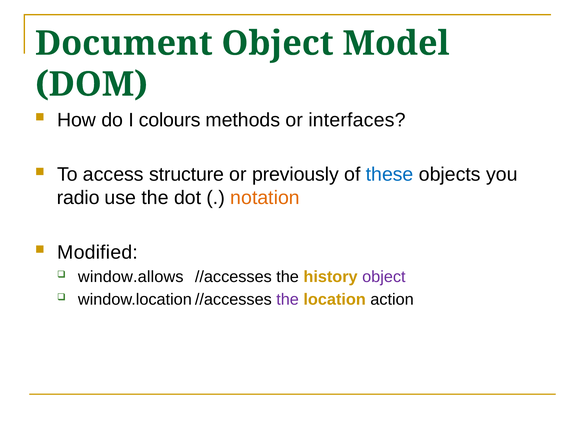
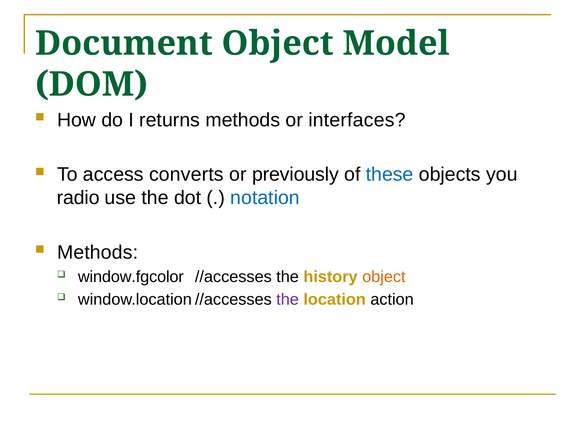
colours: colours -> returns (170, 120)
structure: structure -> converts (186, 175)
notation colour: orange -> blue (265, 198)
Modified: Modified -> Methods (98, 253)
window.allows: window.allows -> window.fgcolor (131, 277)
object colour: purple -> orange (384, 277)
